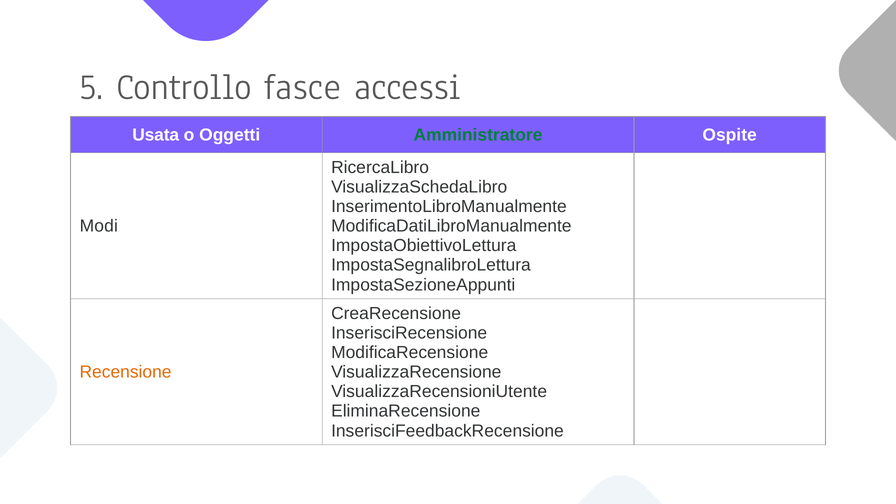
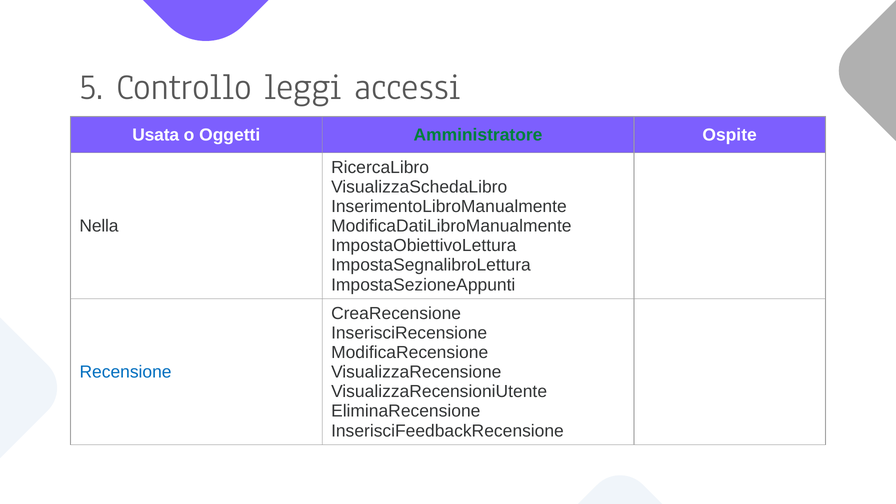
fasce: fasce -> leggi (303, 87)
Modi: Modi -> Nella (99, 226)
Recensione colour: orange -> blue (126, 372)
